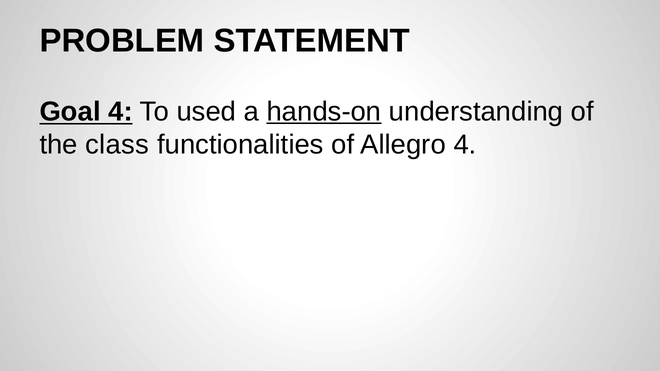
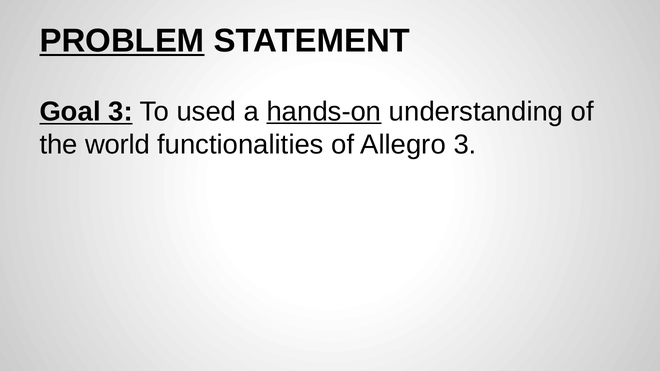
PROBLEM underline: none -> present (122, 41)
Goal 4: 4 -> 3 (121, 112)
class: class -> world (118, 145)
Allegro 4: 4 -> 3 (465, 145)
